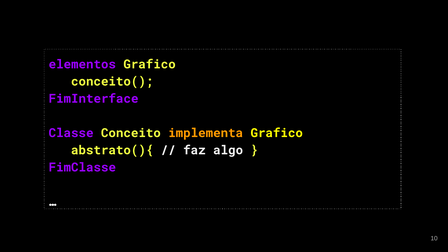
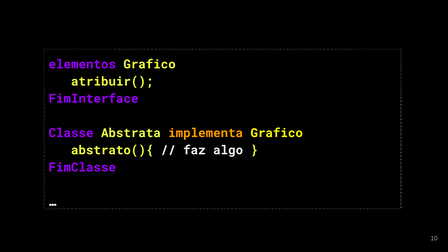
conceito(: conceito( -> atribuir( (112, 81)
Conceito: Conceito -> Abstrata (131, 133)
